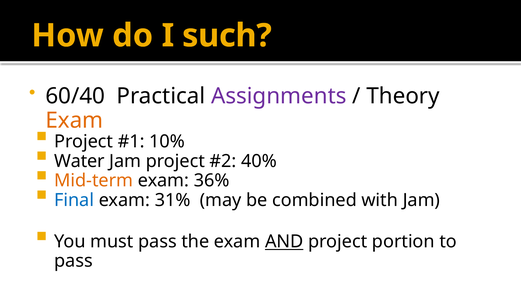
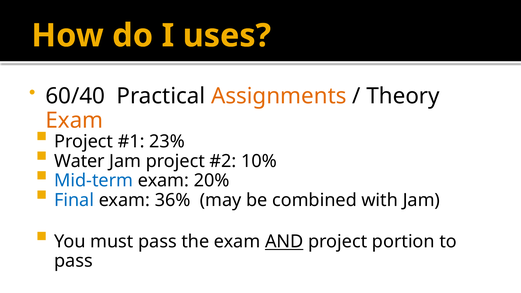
such: such -> uses (227, 36)
Assignments colour: purple -> orange (279, 96)
10%: 10% -> 23% (167, 142)
40%: 40% -> 10% (259, 161)
Mid-term colour: orange -> blue (94, 181)
36%: 36% -> 20% (212, 181)
31%: 31% -> 36% (173, 200)
